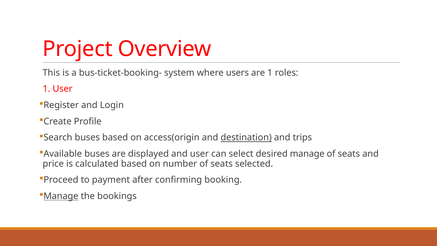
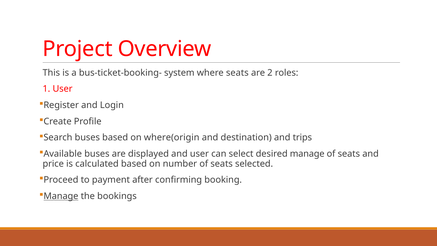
where users: users -> seats (237, 73)
are 1: 1 -> 2 (270, 73)
access(origin: access(origin -> where(origin (172, 138)
destination underline: present -> none (246, 138)
